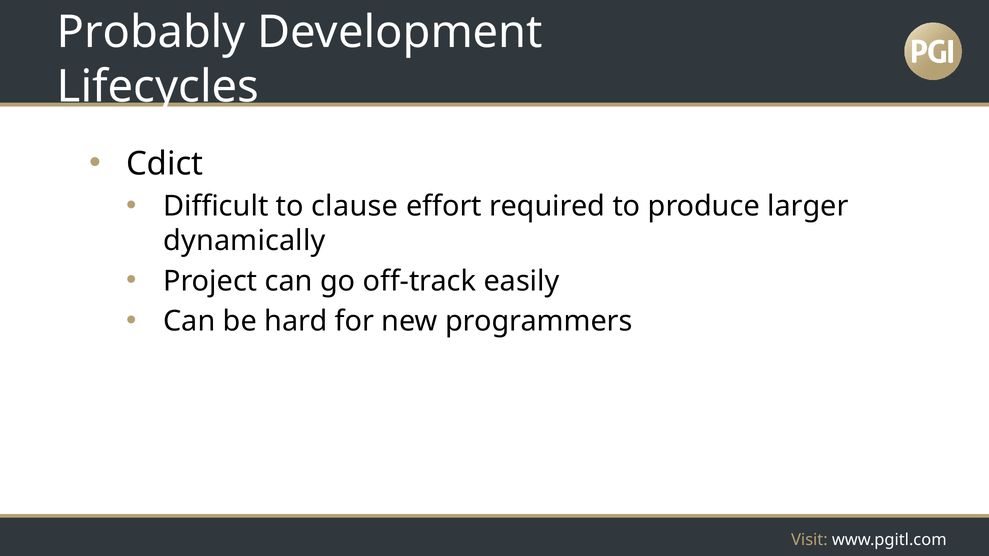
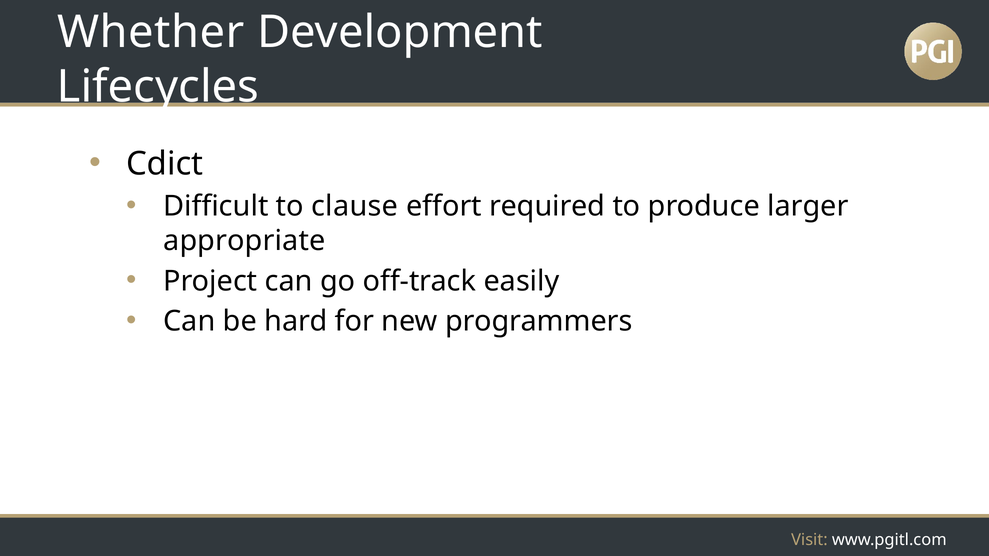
Probably: Probably -> Whether (151, 33)
dynamically: dynamically -> appropriate (244, 241)
